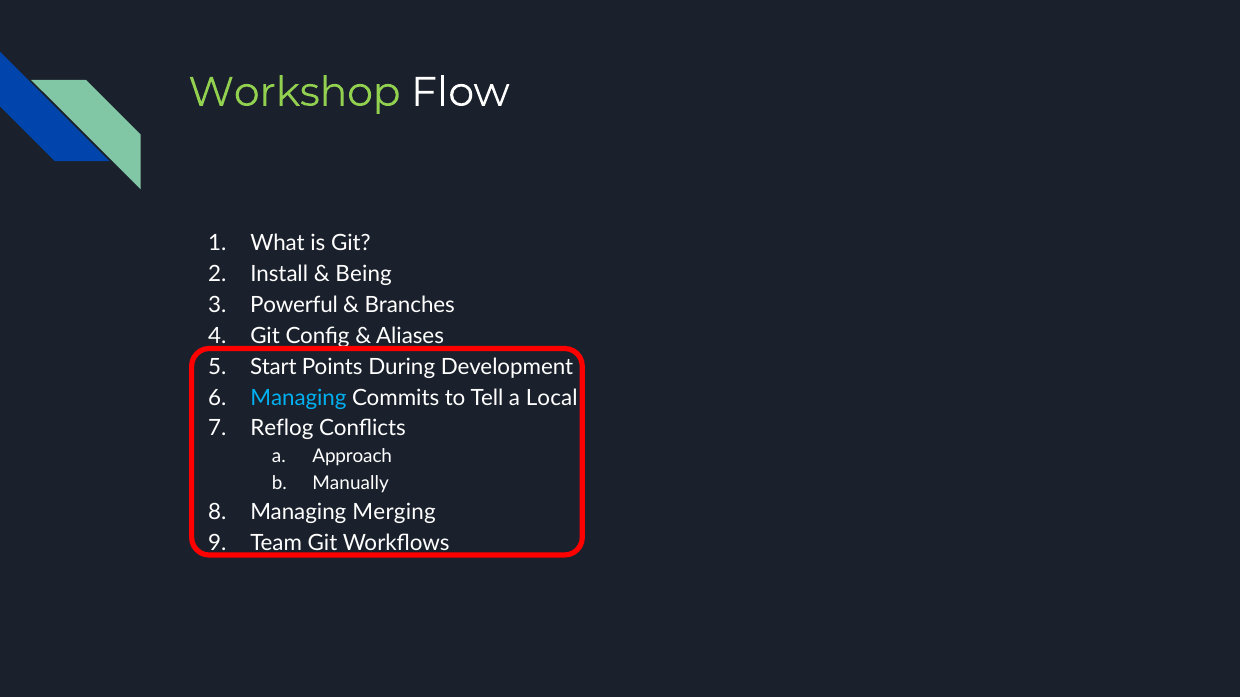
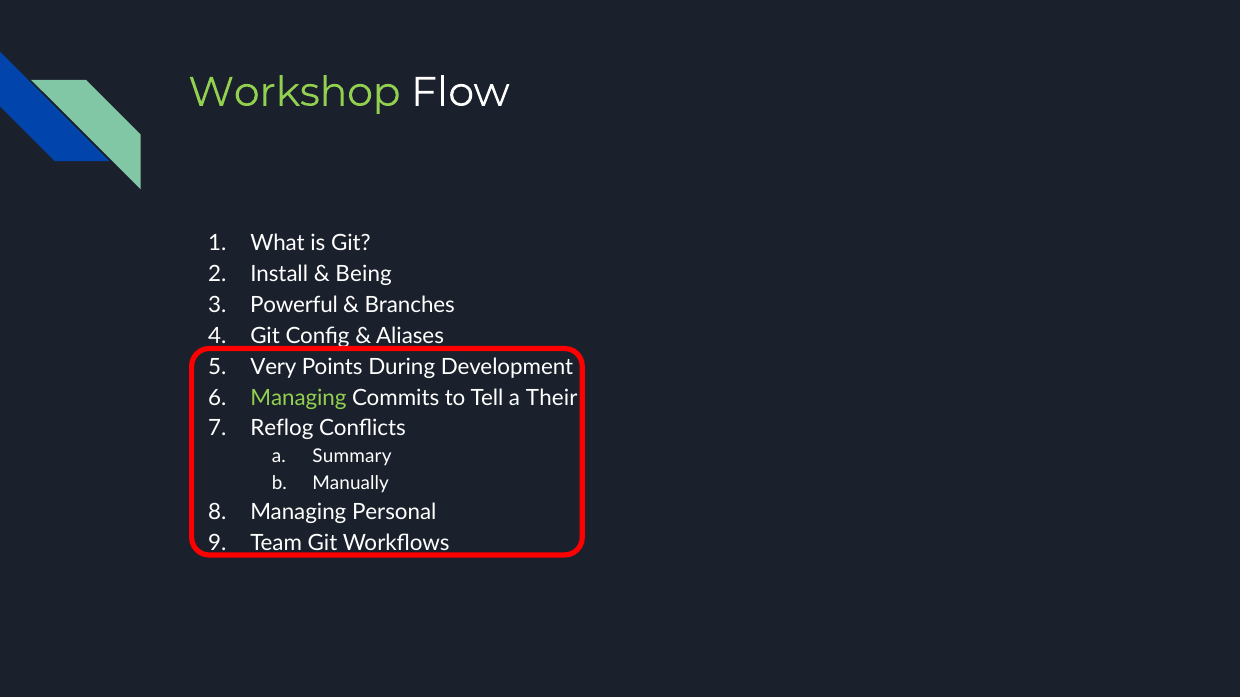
Start: Start -> Very (273, 367)
Managing colour: light blue -> light green (298, 398)
Local: Local -> Their (552, 398)
Approach: Approach -> Summary (352, 457)
Merging: Merging -> Personal (394, 512)
